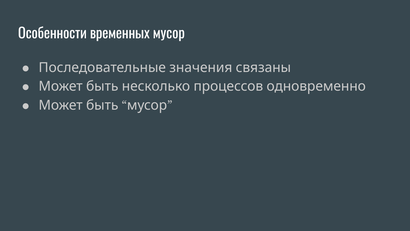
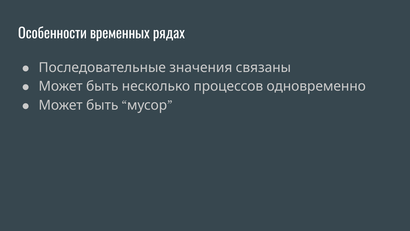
временных мусор: мусор -> рядах (169, 34)
